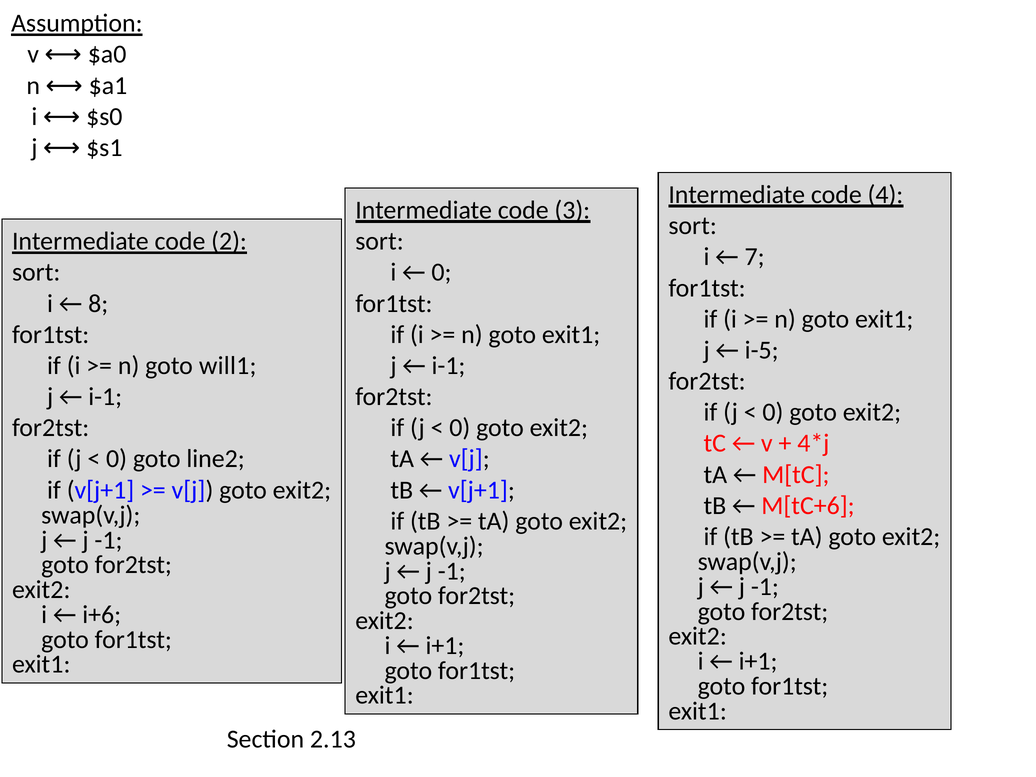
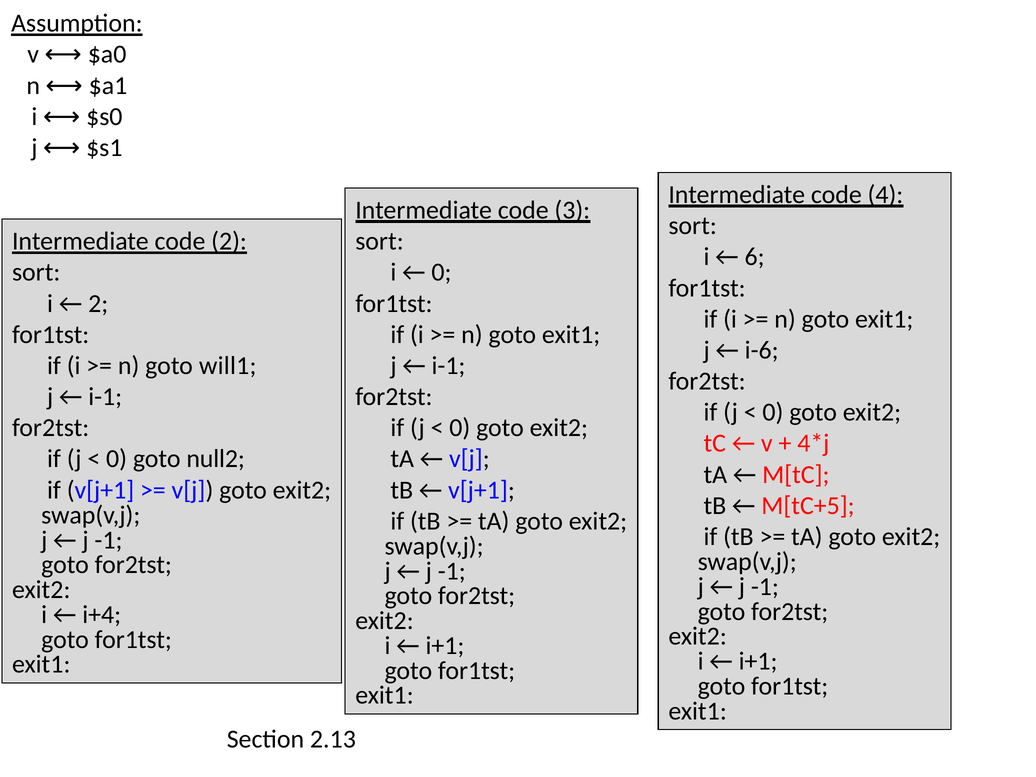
7: 7 -> 6 (755, 257)
8: 8 -> 2 (98, 304)
i-5: i-5 -> i-6 (762, 350)
line2: line2 -> null2 (216, 459)
M[tC+6: M[tC+6 -> M[tC+5 (808, 506)
i+6: i+6 -> i+4 (102, 615)
